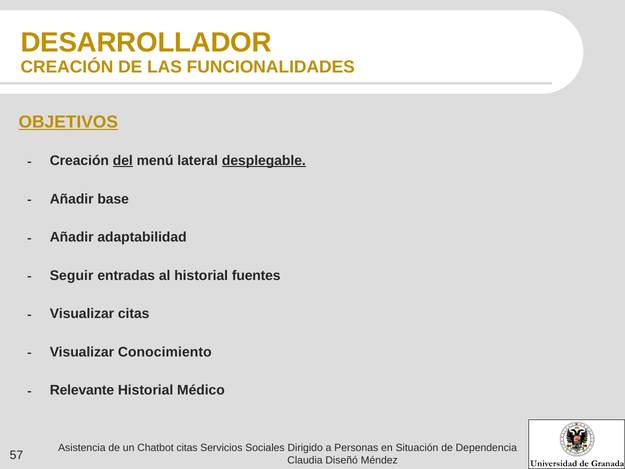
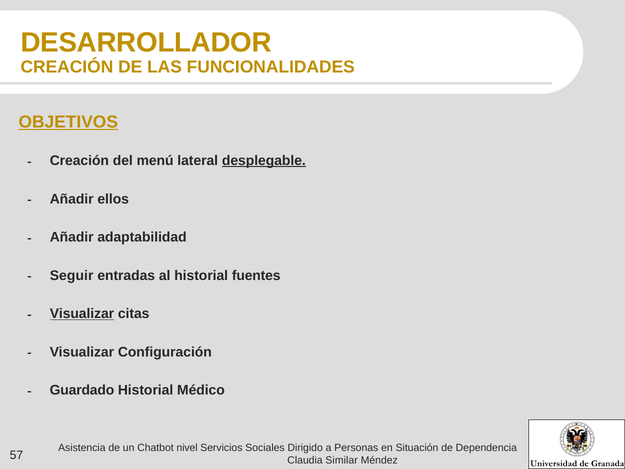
del underline: present -> none (123, 161)
base: base -> ellos (113, 199)
Visualizar underline: none -> present (82, 314)
Conocimiento: Conocimiento -> Configuración (165, 352)
Relevante: Relevante -> Guardado (82, 390)
Chatbot citas: citas -> nivel (187, 448)
Diseñó: Diseñó -> Similar (342, 460)
